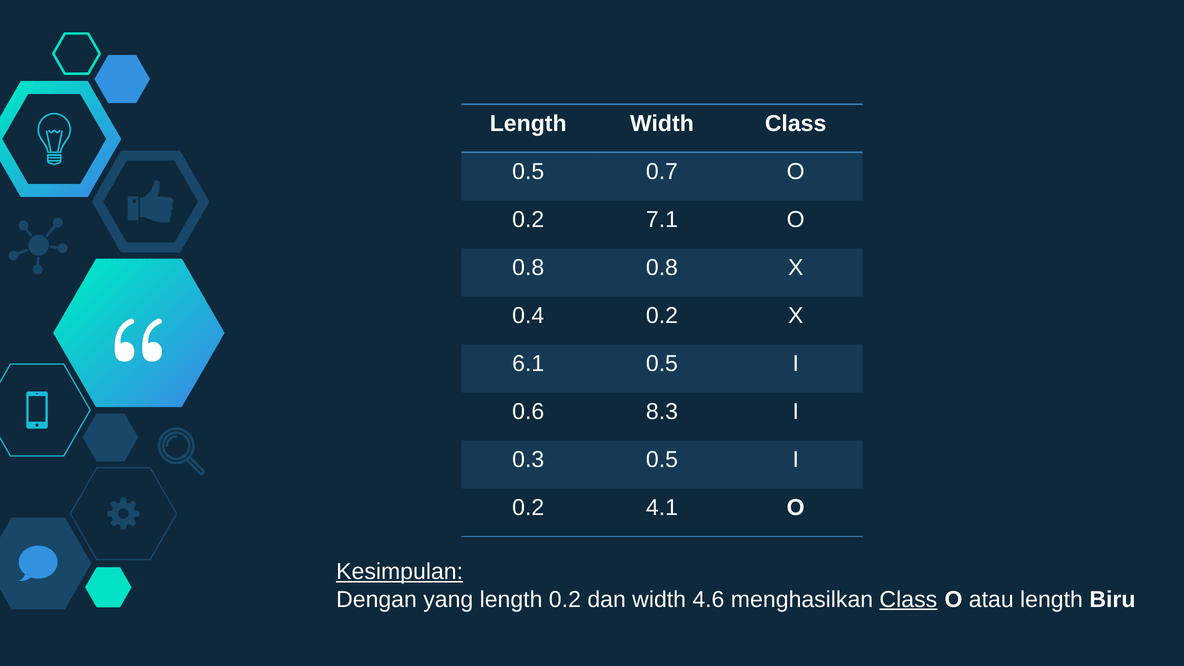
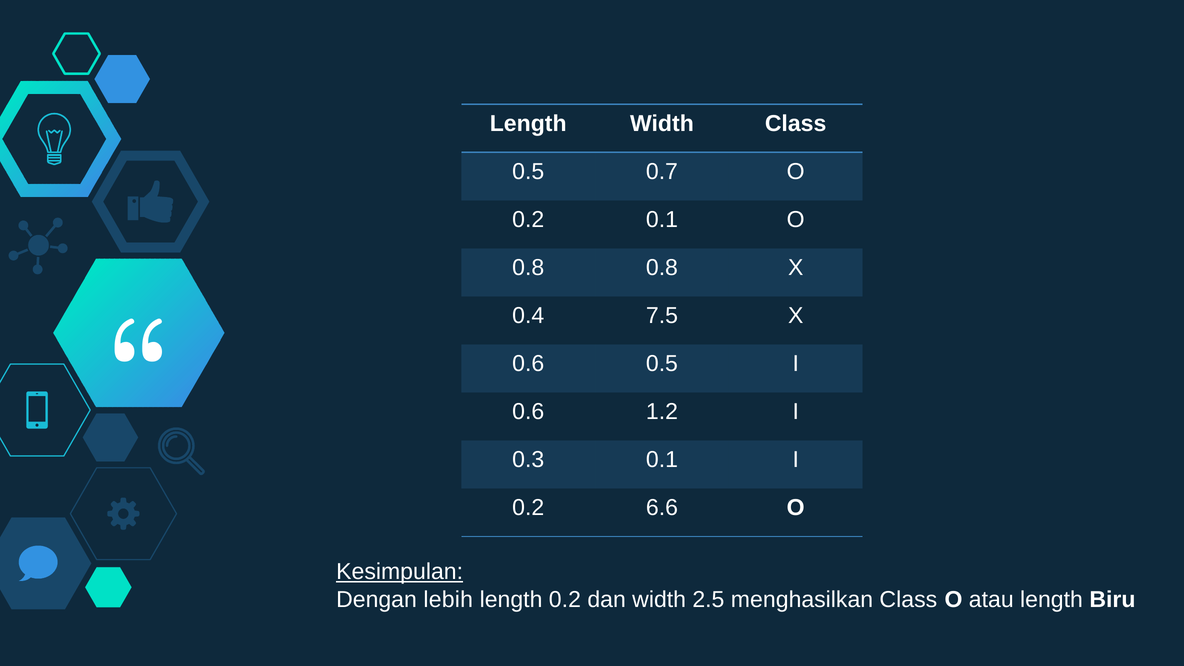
0.2 7.1: 7.1 -> 0.1 (662, 220)
0.4 0.2: 0.2 -> 7.5 (662, 316)
6.1: 6.1 -> 0.6 (528, 364)
8.3: 8.3 -> 1.2 (662, 412)
0.3 0.5: 0.5 -> 0.1 (662, 460)
4.1: 4.1 -> 6.6 (662, 508)
yang: yang -> lebih (448, 600)
4.6: 4.6 -> 2.5 (708, 600)
Class underline: present -> none (908, 600)
